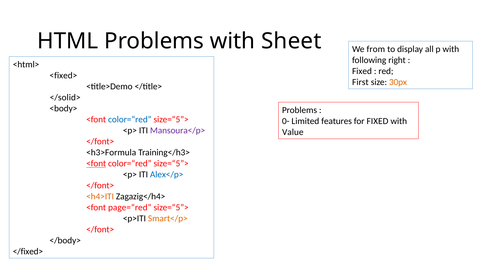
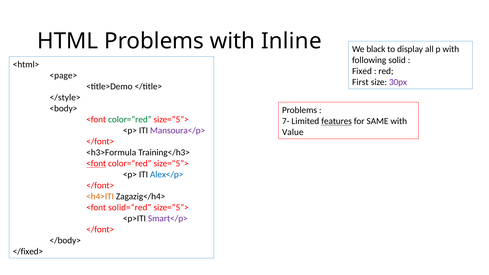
Sheet: Sheet -> Inline (291, 41)
from: from -> black (376, 49)
right: right -> solid (397, 60)
<fixed>: <fixed> -> <page> (63, 76)
30px colour: orange -> purple (398, 82)
</solid>: </solid> -> </style> (65, 98)
color=“red colour: blue -> green (130, 120)
0-: 0- -> 7- (286, 121)
features underline: none -> present (337, 121)
for FIXED: FIXED -> SAME (378, 121)
page=“red: page=“red -> solid=“red (130, 208)
Smart</p> colour: orange -> purple (168, 219)
